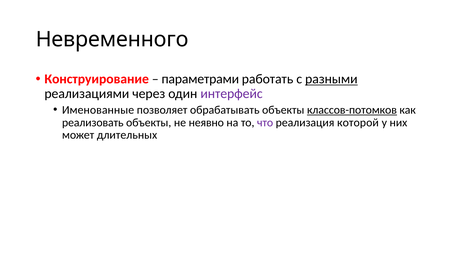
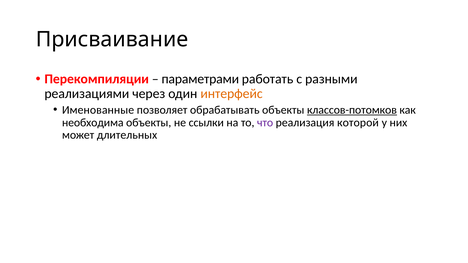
Невременного: Невременного -> Присваивание (112, 39)
Конструирование: Конструирование -> Перекомпиляции (97, 79)
разными underline: present -> none (331, 79)
интерфейс colour: purple -> orange (232, 94)
реализовать: реализовать -> необходима (93, 123)
неявно: неявно -> ссылки (206, 123)
